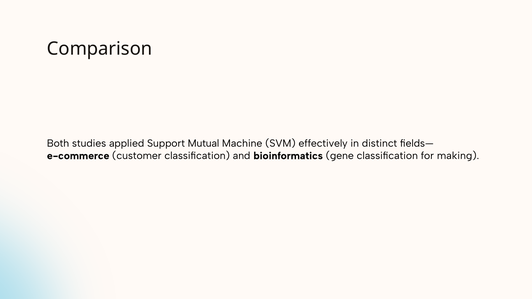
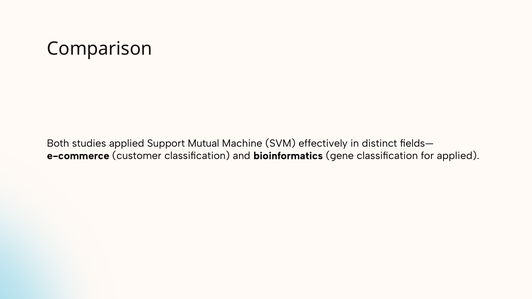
for making: making -> applied (458, 156)
